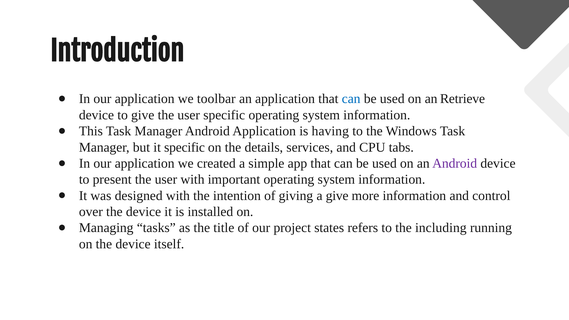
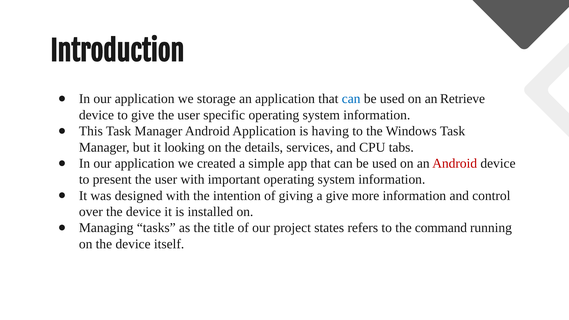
toolbar: toolbar -> storage (216, 99)
it specific: specific -> looking (184, 147)
Android colour: purple -> red (455, 163)
including: including -> command (441, 228)
